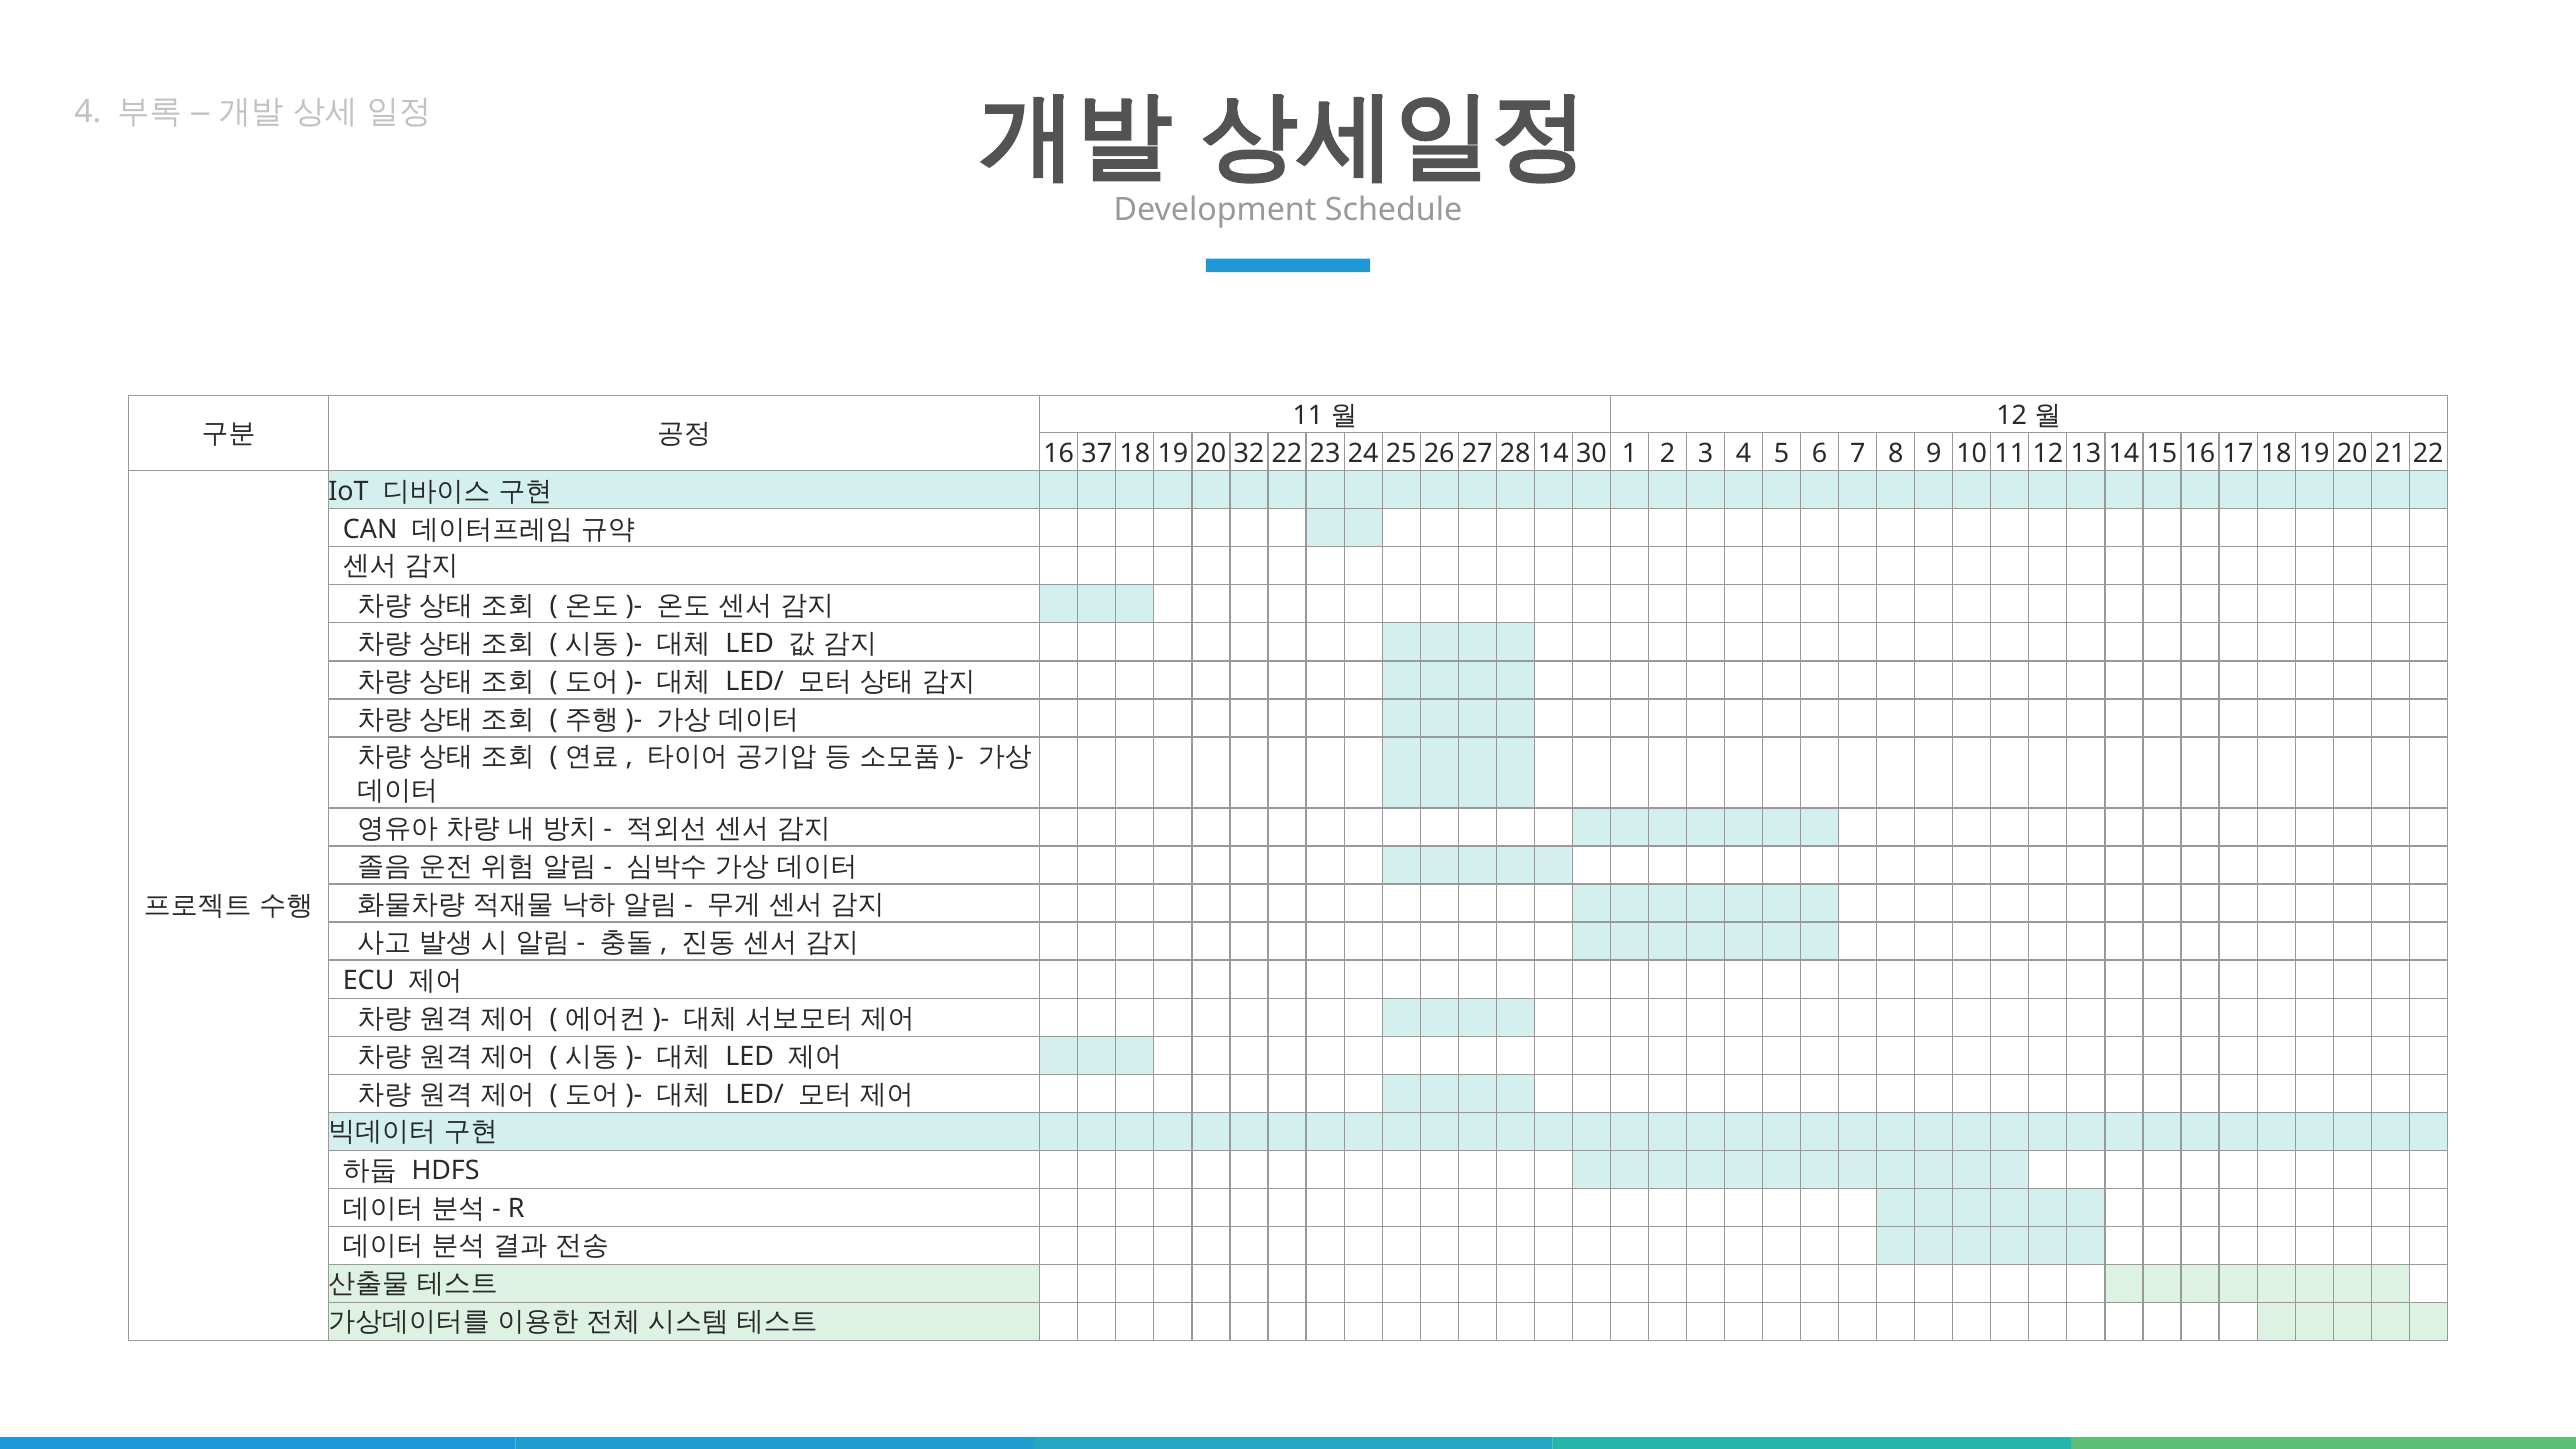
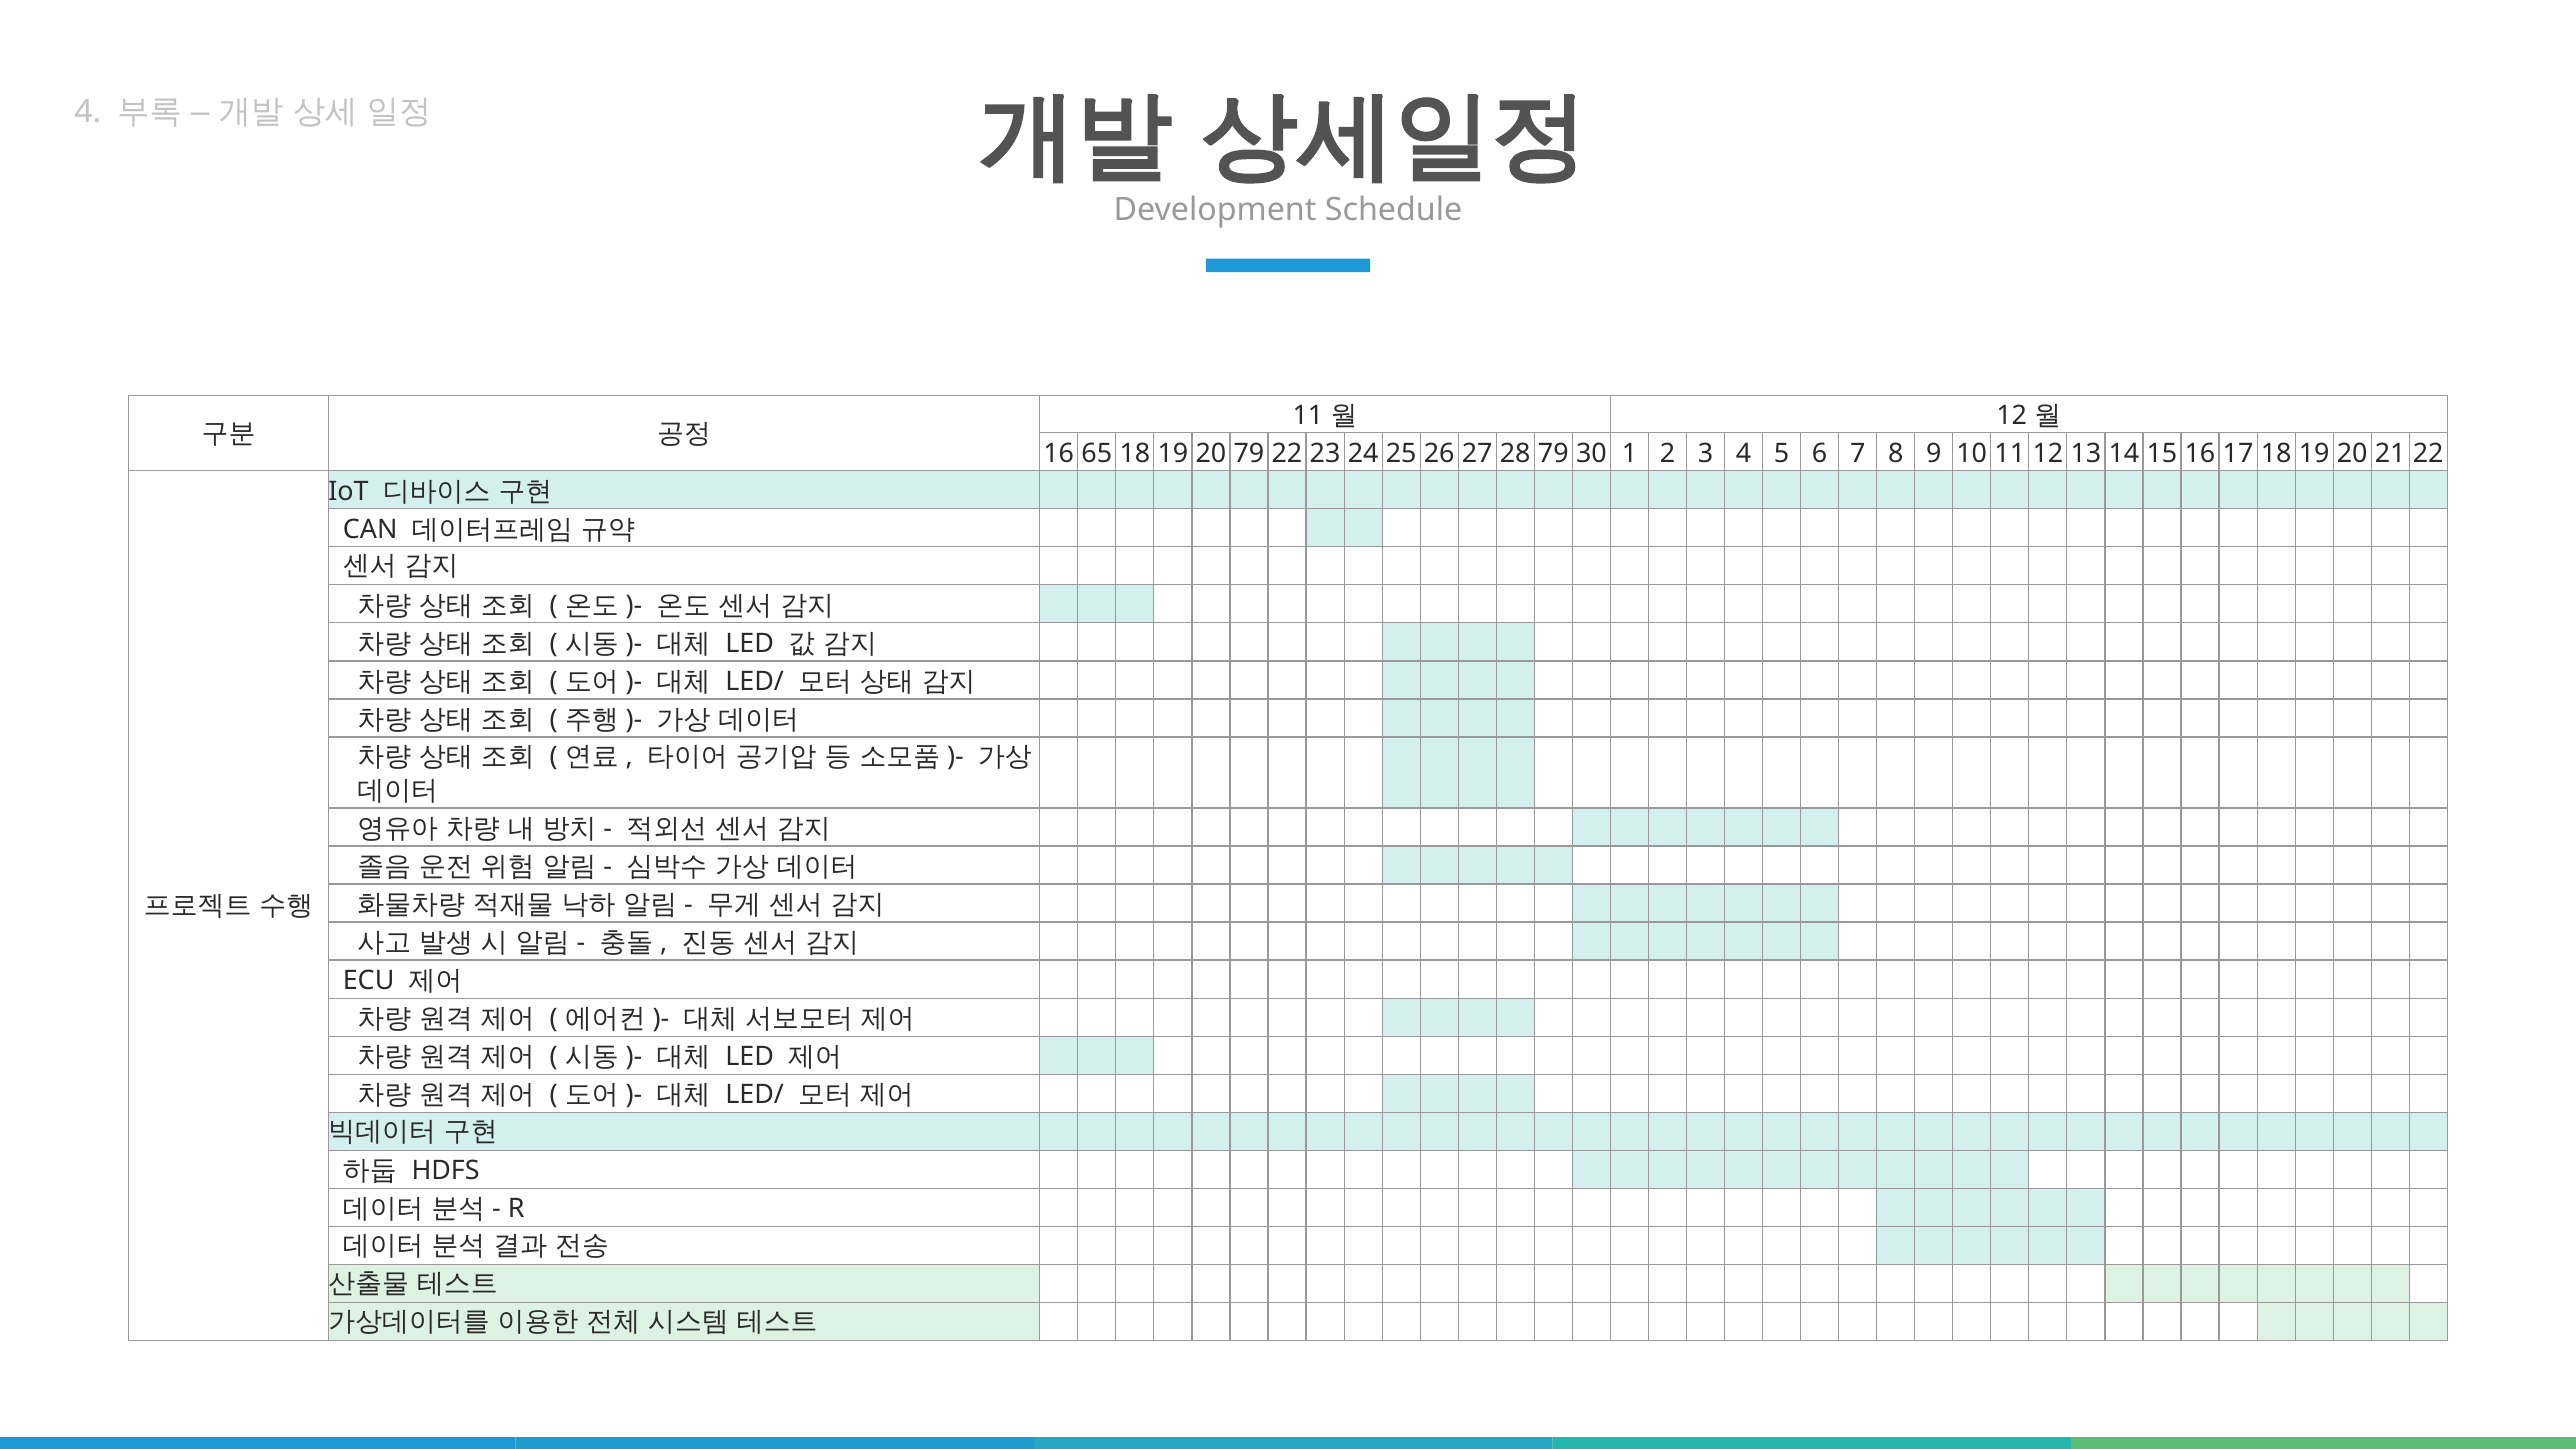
37: 37 -> 65 (1097, 453)
20 32: 32 -> 79 (1249, 453)
28 14: 14 -> 79 (1553, 453)
